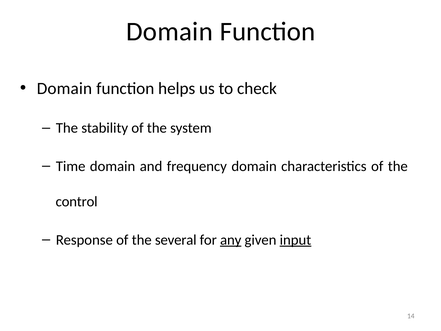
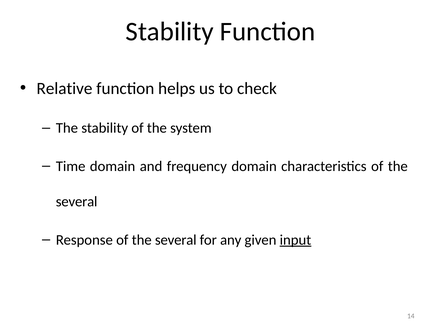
Domain: Domain -> Stability (170, 32)
Domain: Domain -> Relative (64, 88)
control: control -> several (77, 201)
any underline: present -> none (231, 240)
